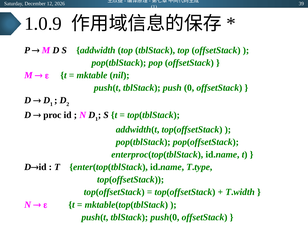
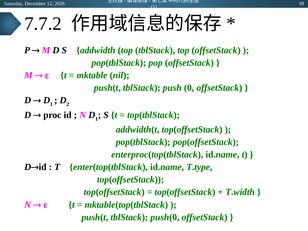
1.0.9: 1.0.9 -> 7.7.2 (43, 24)
